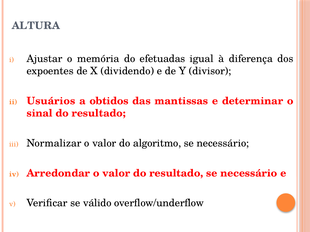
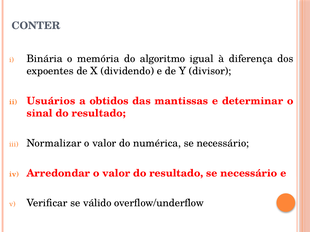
ALTURA: ALTURA -> CONTER (36, 26)
Ajustar: Ajustar -> Binária (45, 59)
efetuadas: efetuadas -> algoritmo (162, 59)
algoritmo: algoritmo -> numérica (157, 144)
